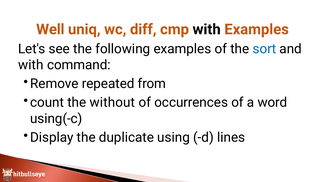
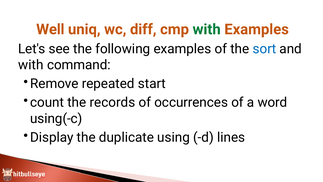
with colour: black -> green (207, 29)
from: from -> start (152, 84)
without: without -> records (112, 102)
